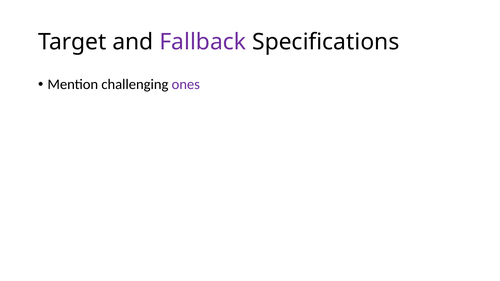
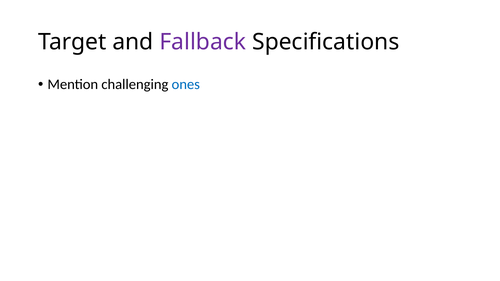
ones colour: purple -> blue (186, 85)
